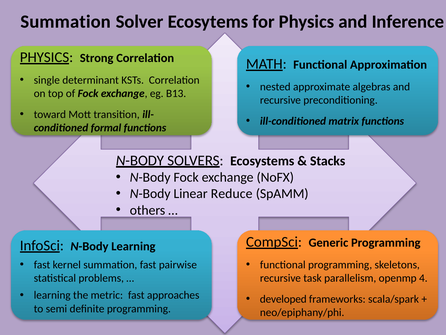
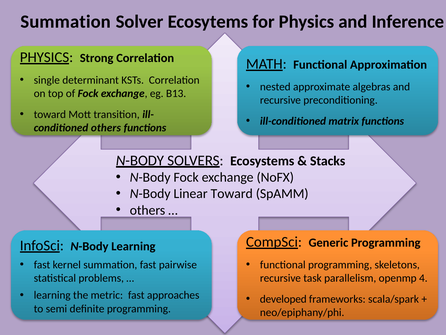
formal: formal -> others (106, 128)
Linear Reduce: Reduce -> Toward (232, 194)
